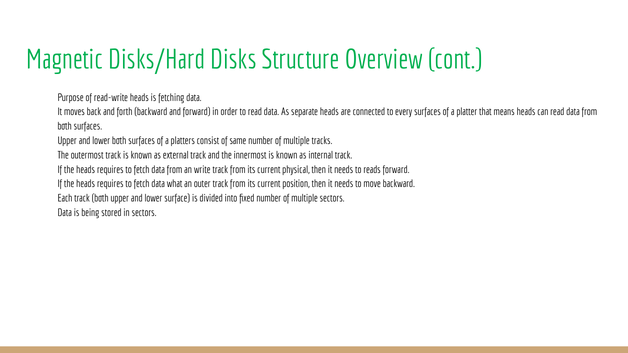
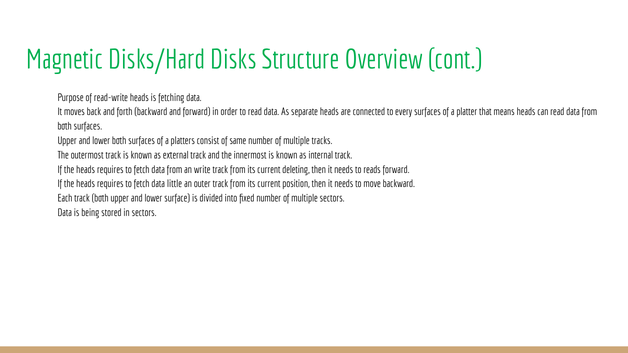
physical: physical -> deleting (296, 170)
what: what -> little (175, 184)
